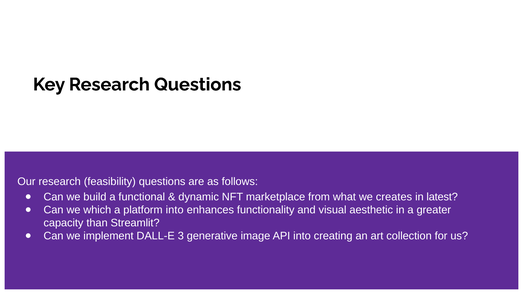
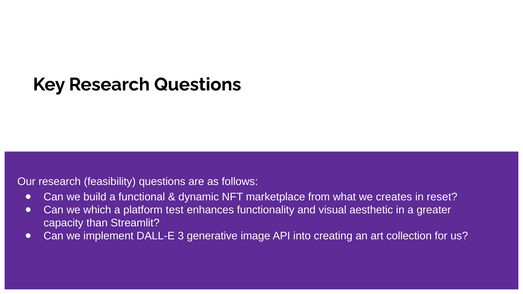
latest: latest -> reset (442, 197)
platform into: into -> test (175, 210)
